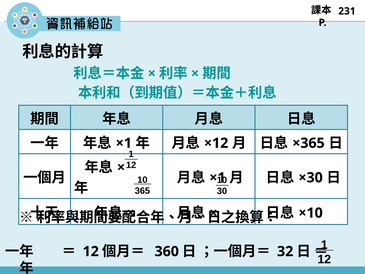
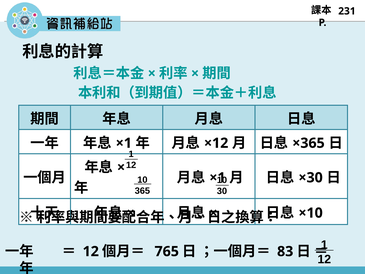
360: 360 -> 765 (167, 251)
32: 32 -> 83 (285, 251)
